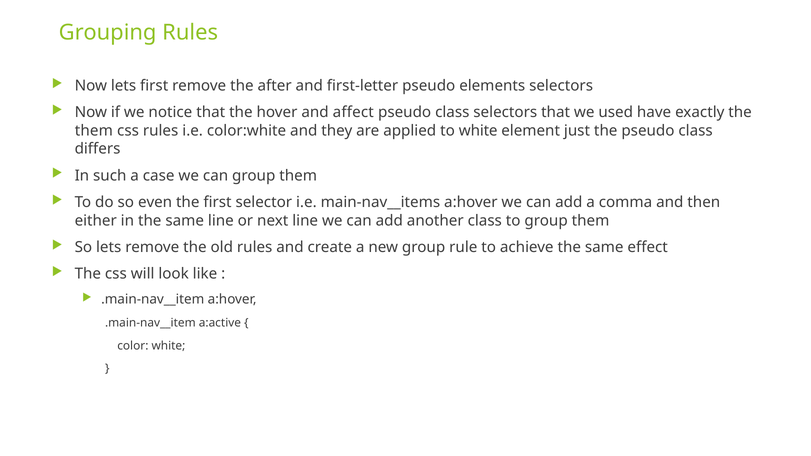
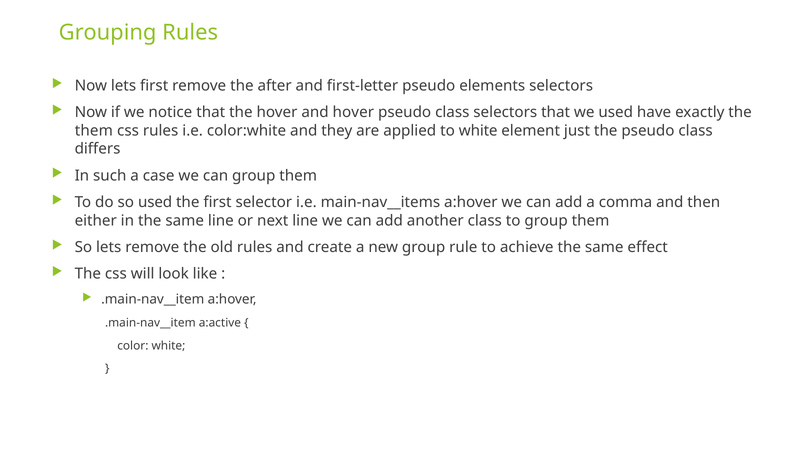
and affect: affect -> hover (353, 113)
so even: even -> used (155, 202)
